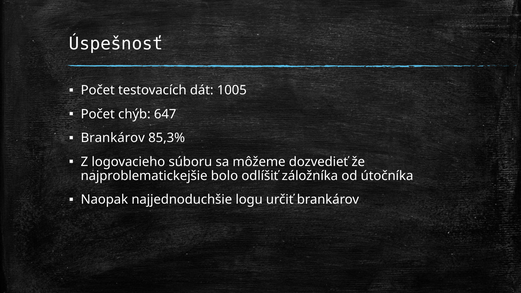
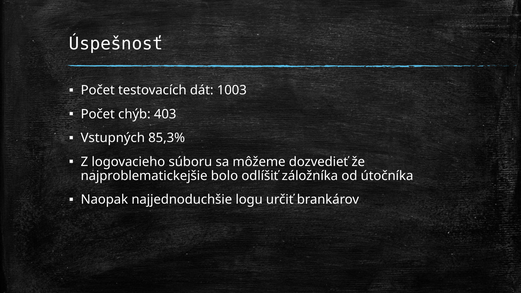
1005: 1005 -> 1003 (232, 90)
647: 647 -> 403 (165, 114)
Brankárov: Brankárov -> Vstupných (113, 138)
